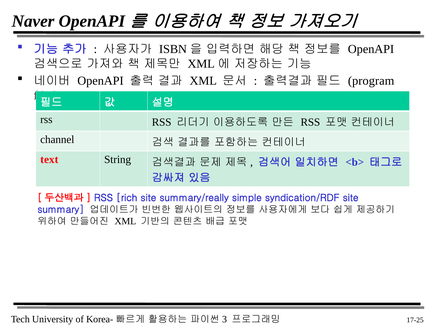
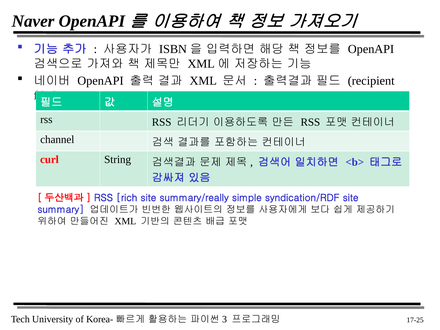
program: program -> recipient (371, 81)
text: text -> curl (49, 159)
